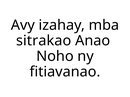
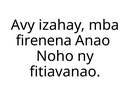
sitrakao: sitrakao -> firenena (44, 41)
